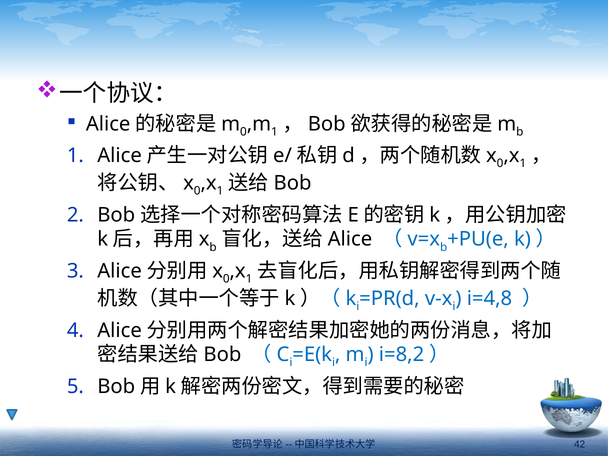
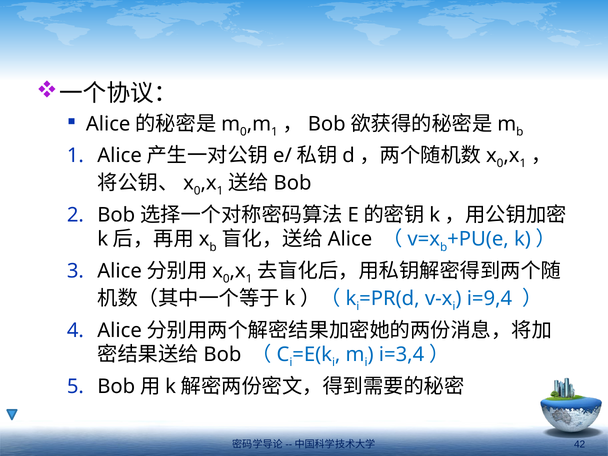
i=4,8: i=4,8 -> i=9,4 (489, 299)
i=8,2: i=8,2 -> i=3,4 (402, 355)
